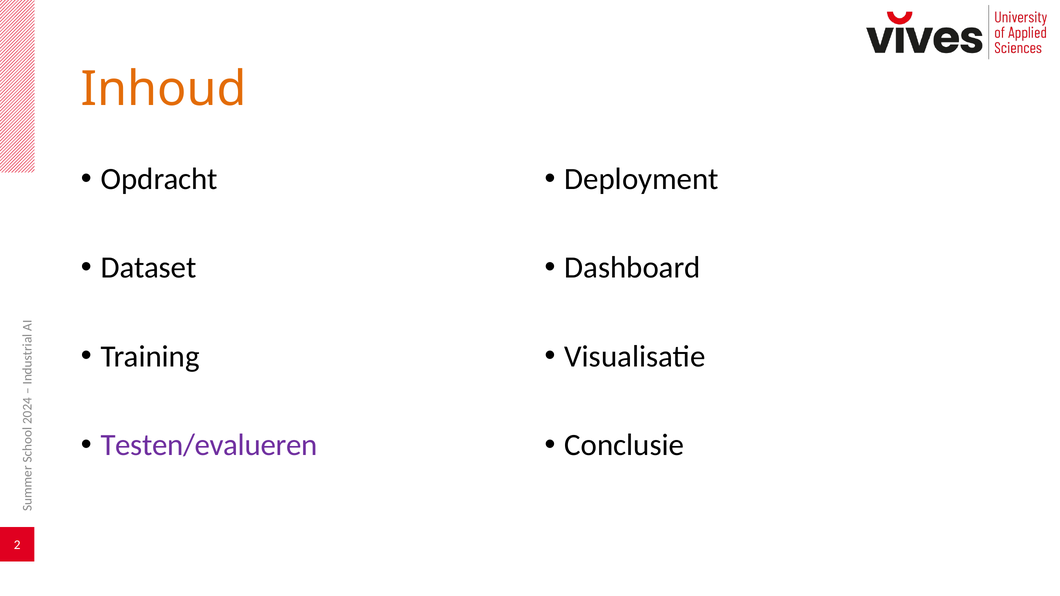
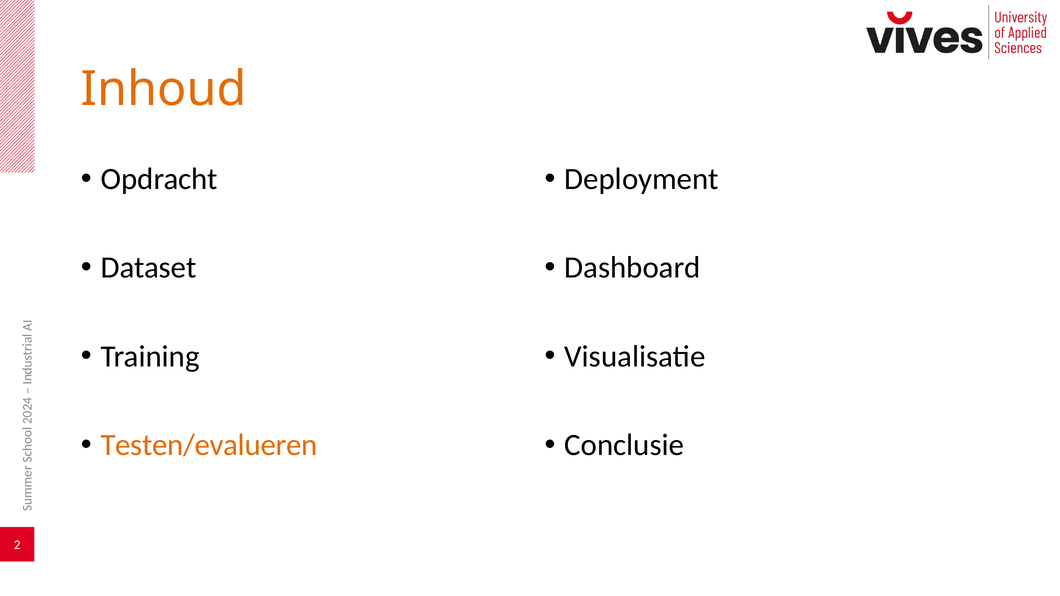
Testen/evalueren colour: purple -> orange (209, 445)
